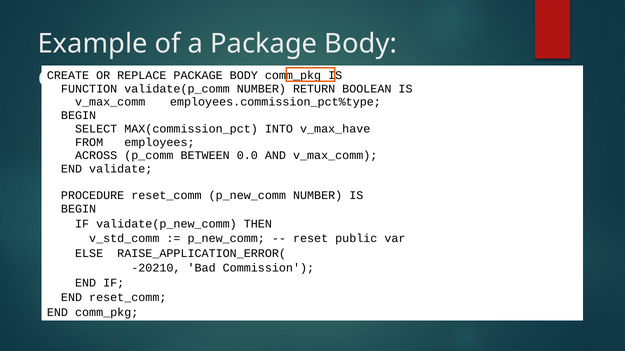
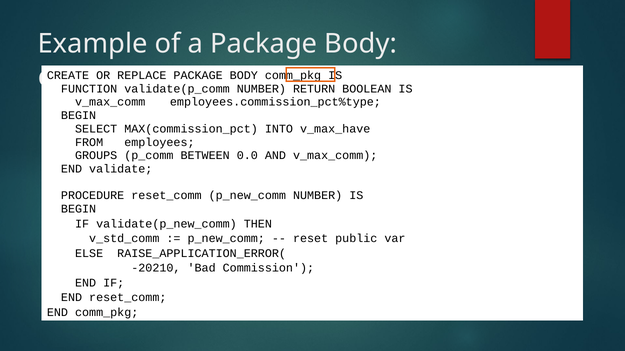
ACROSS: ACROSS -> GROUPS (96, 156)
